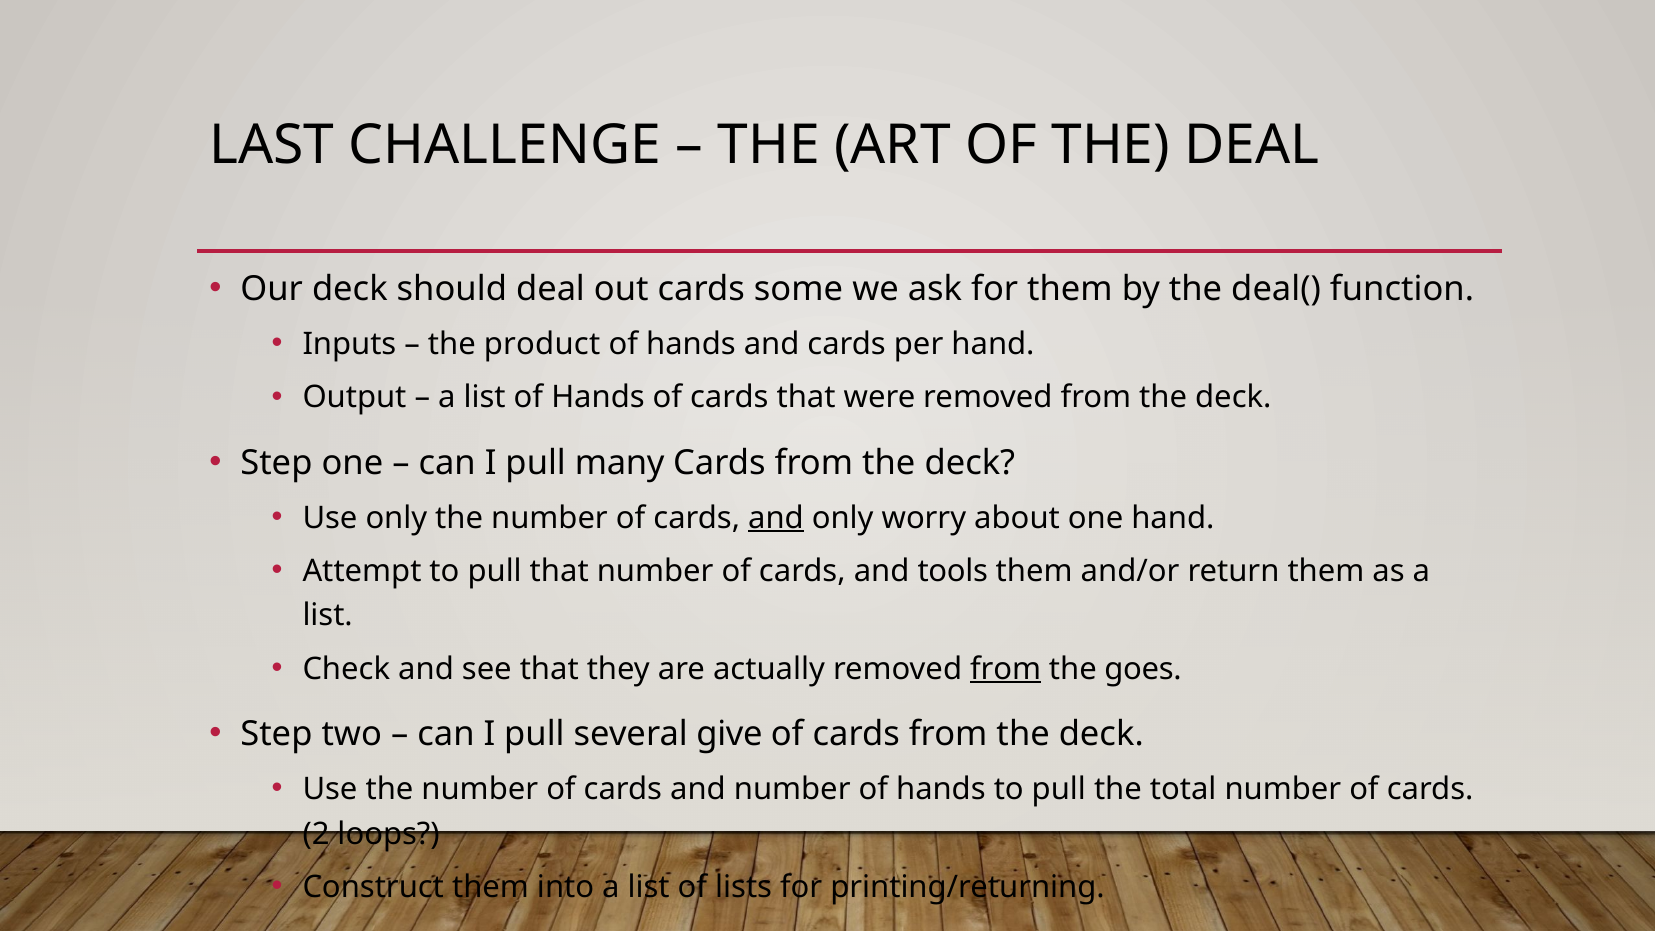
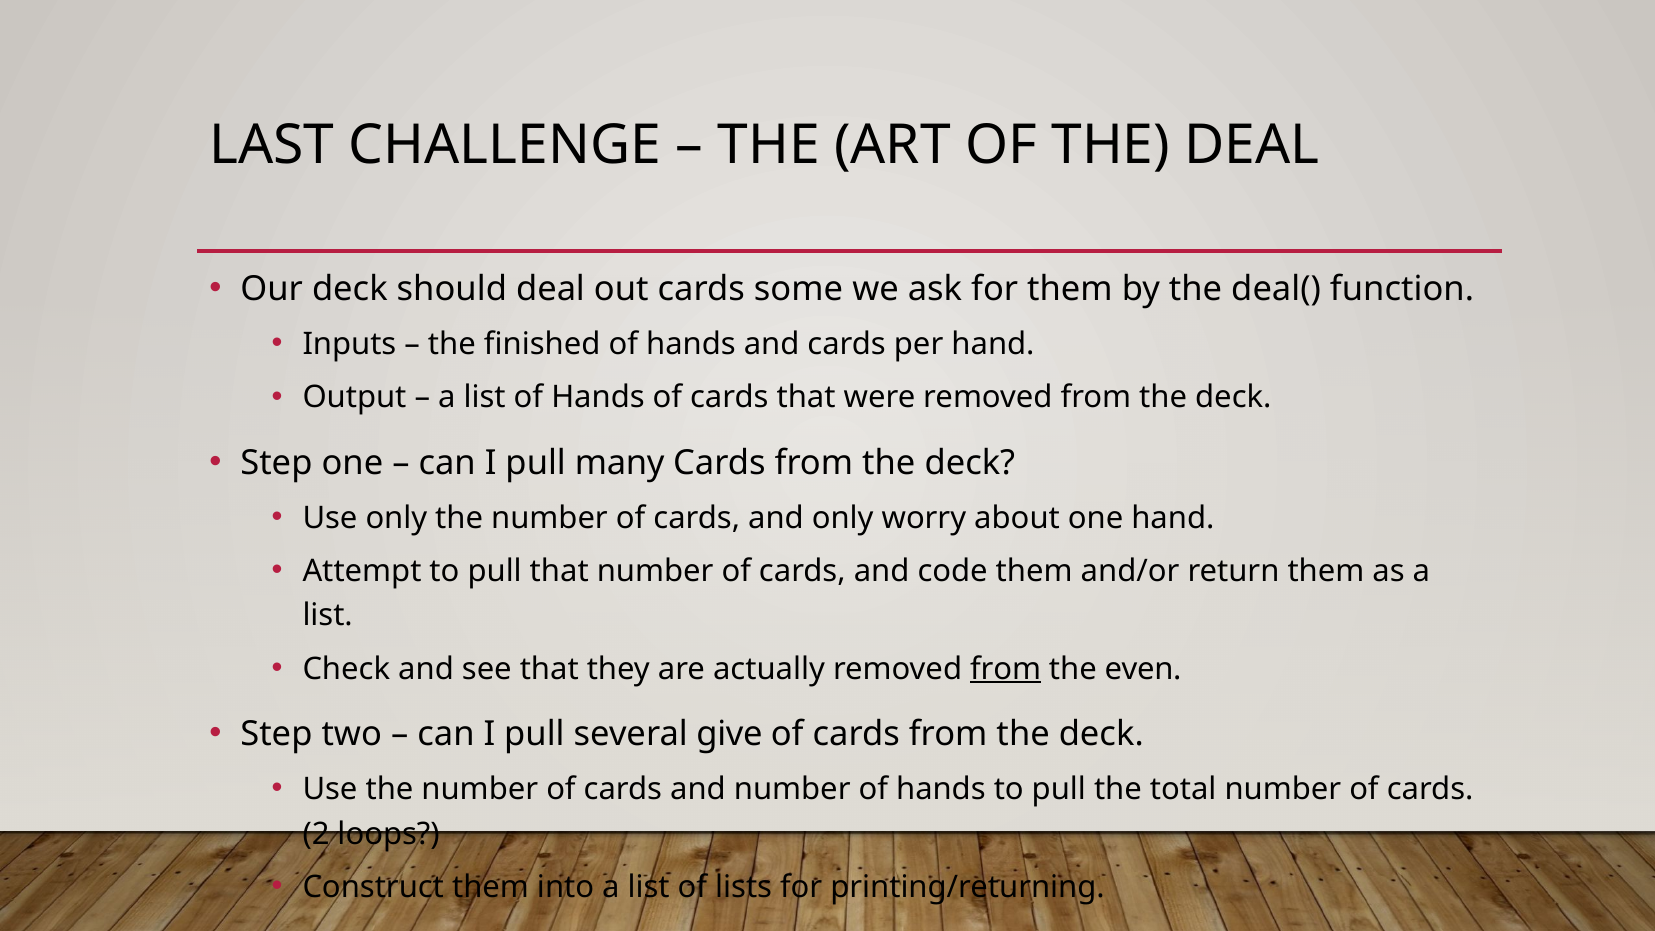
product: product -> finished (542, 344)
and underline: present -> none (776, 518)
tools: tools -> code (953, 571)
goes: goes -> even (1143, 669)
